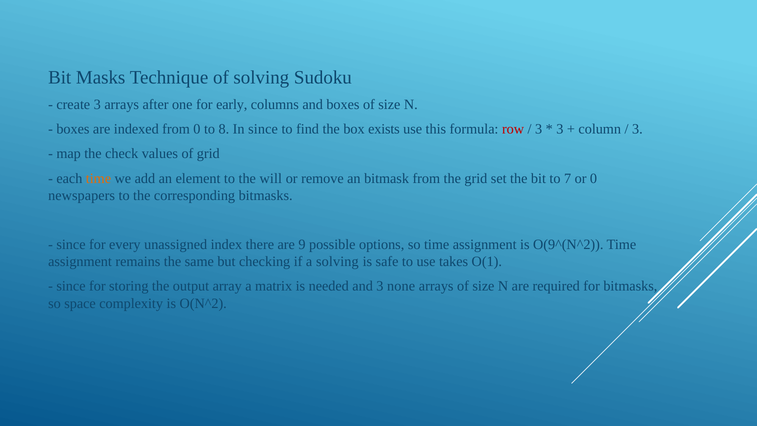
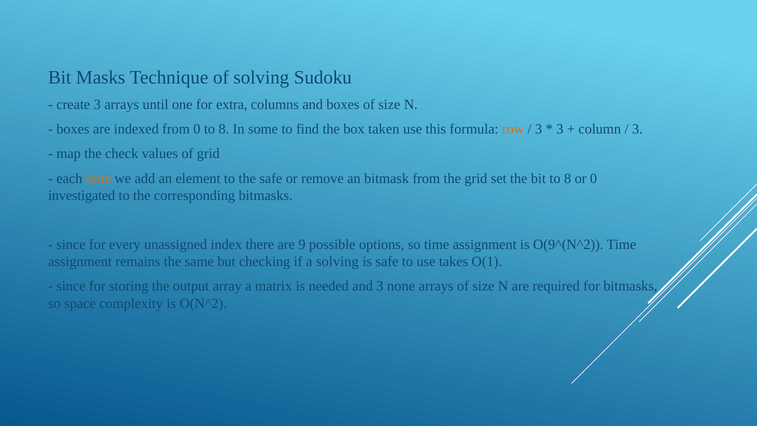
after: after -> until (156, 104)
early: early -> extra (232, 104)
In since: since -> some (263, 129)
exists: exists -> taken (384, 129)
row colour: red -> orange (513, 129)
the will: will -> safe (271, 178)
bit to 7: 7 -> 8 (568, 178)
newspapers: newspapers -> investigated (82, 195)
